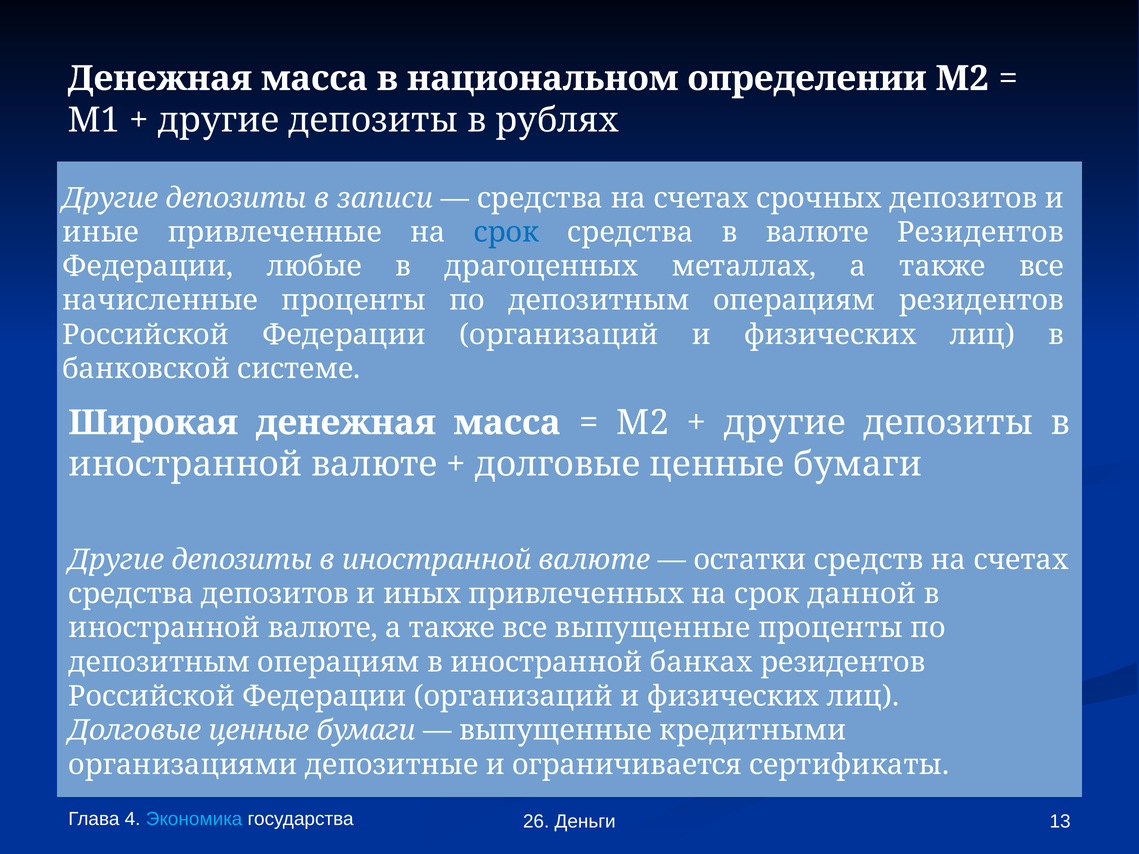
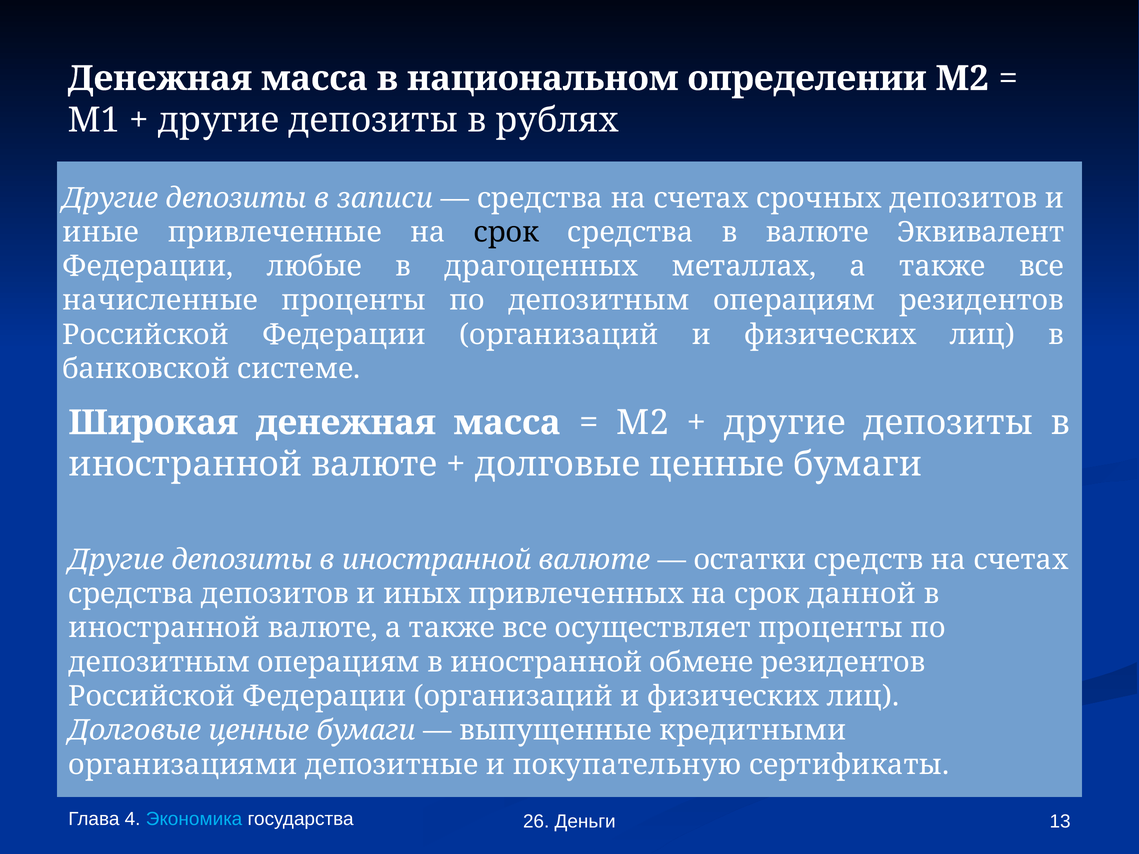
срок colour: blue -> black (507, 232)
валюте Резидентов: Резидентов -> Эквивалент (981, 232)
все выпущенные: выпущенные -> осуществляет (653, 628)
банках: банках -> обмене (701, 662)
ограничивается: ограничивается -> покупательную (627, 765)
